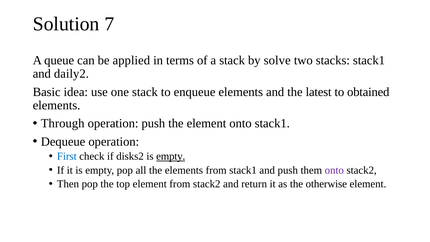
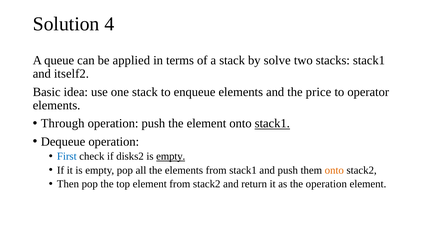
7: 7 -> 4 (109, 24)
daily2: daily2 -> itself2 (71, 74)
latest: latest -> price (318, 92)
obtained: obtained -> operator (368, 92)
stack1 underline: none -> present (272, 123)
onto colour: purple -> orange (334, 170)
the otherwise: otherwise -> operation (326, 184)
